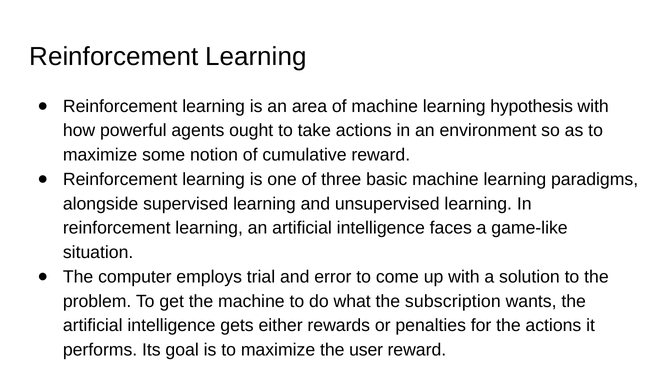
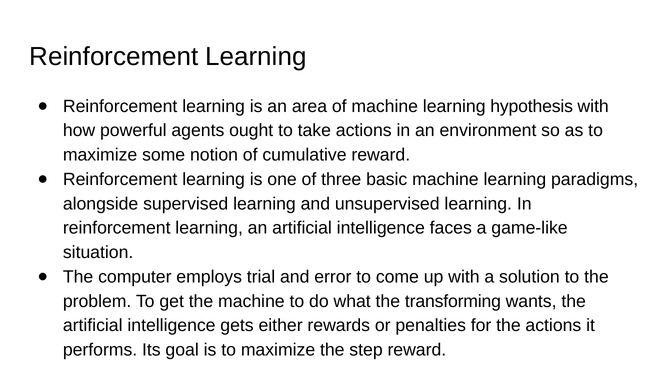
subscription: subscription -> transforming (453, 301)
user: user -> step (366, 349)
